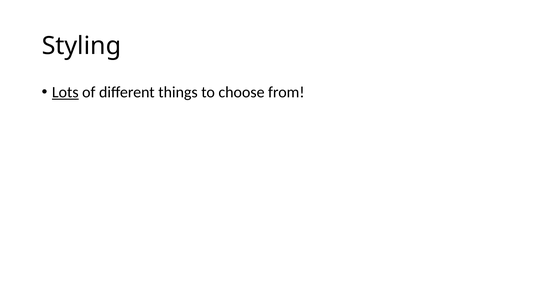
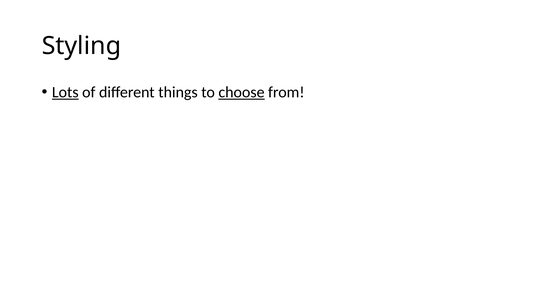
choose underline: none -> present (241, 92)
